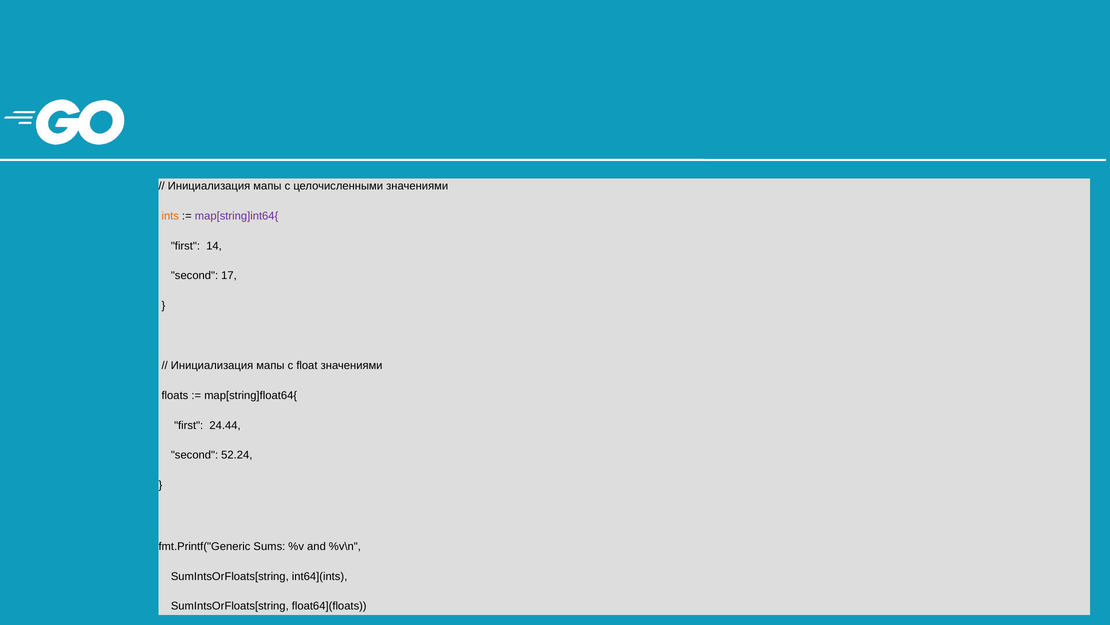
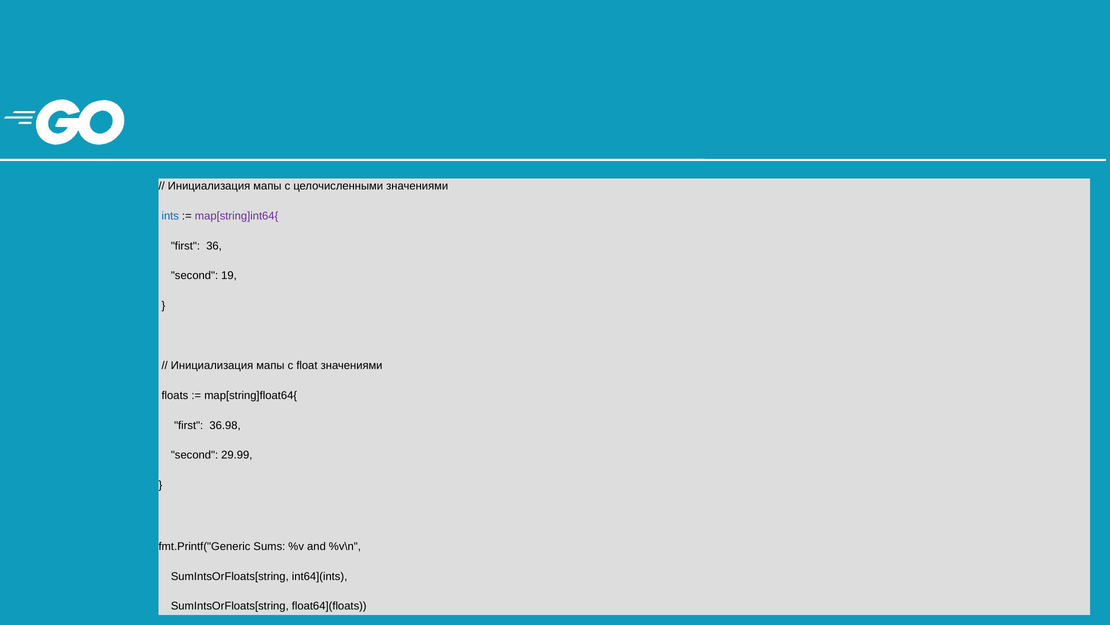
ints colour: orange -> blue (170, 216)
14: 14 -> 36 (214, 246)
17: 17 -> 19 (229, 276)
24.44: 24.44 -> 36.98 (225, 425)
52.24: 52.24 -> 29.99 (237, 455)
